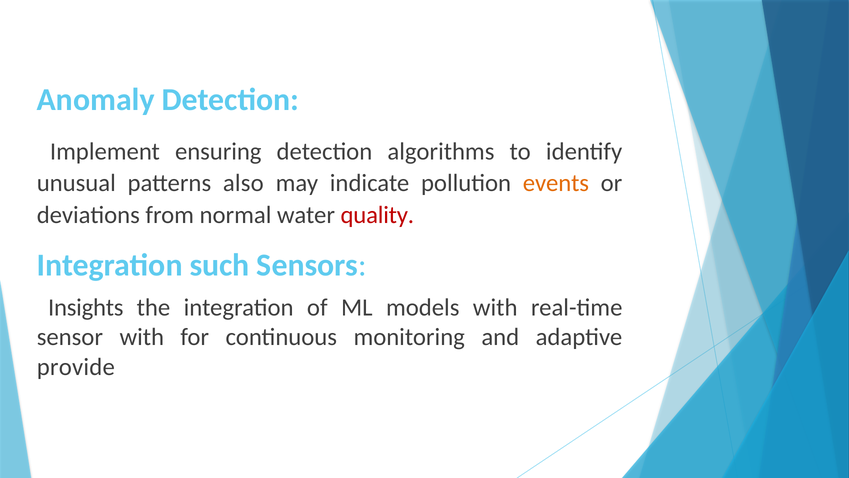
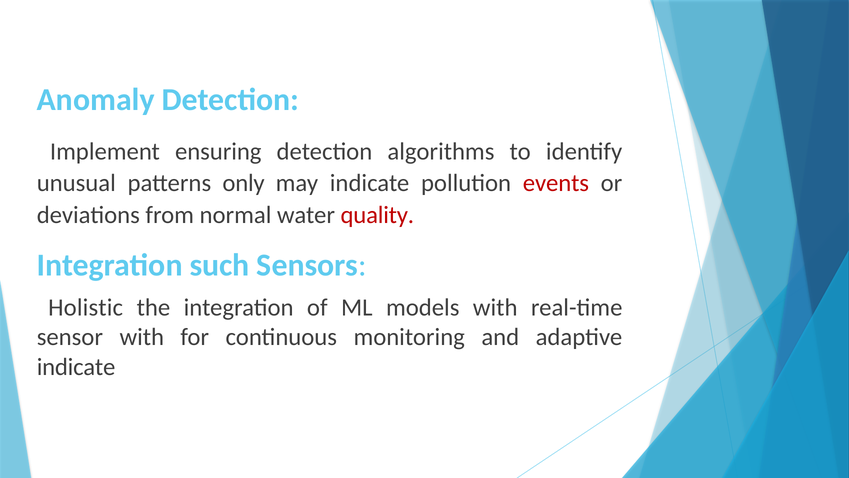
also: also -> only (244, 183)
events colour: orange -> red (556, 183)
Insights: Insights -> Holistic (86, 307)
provide: provide -> indicate (76, 367)
